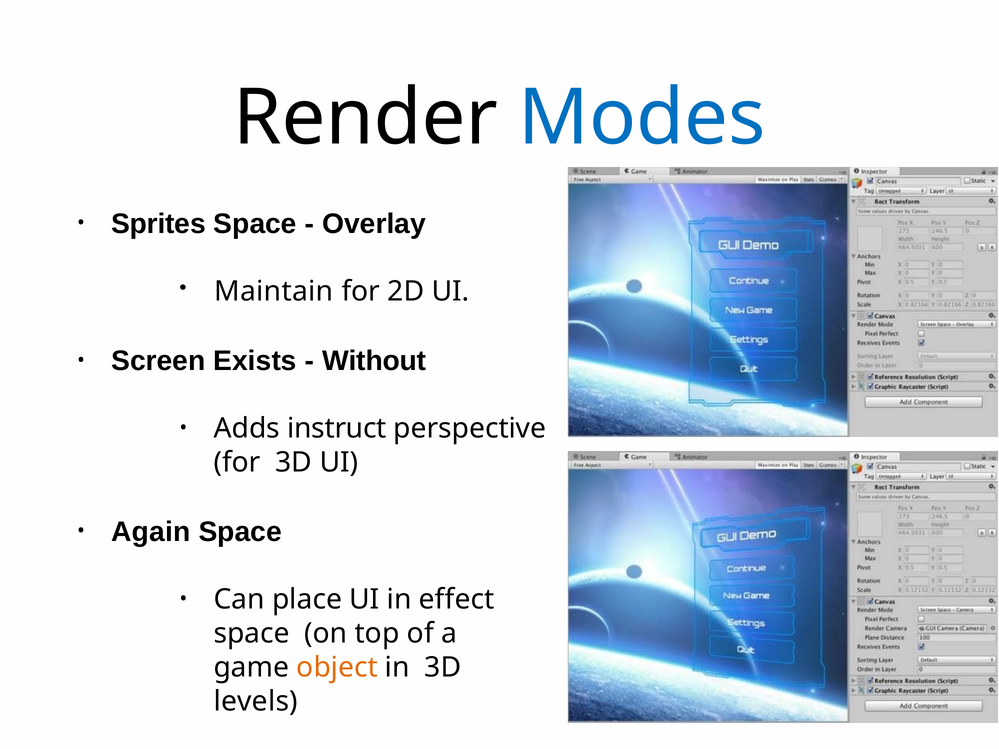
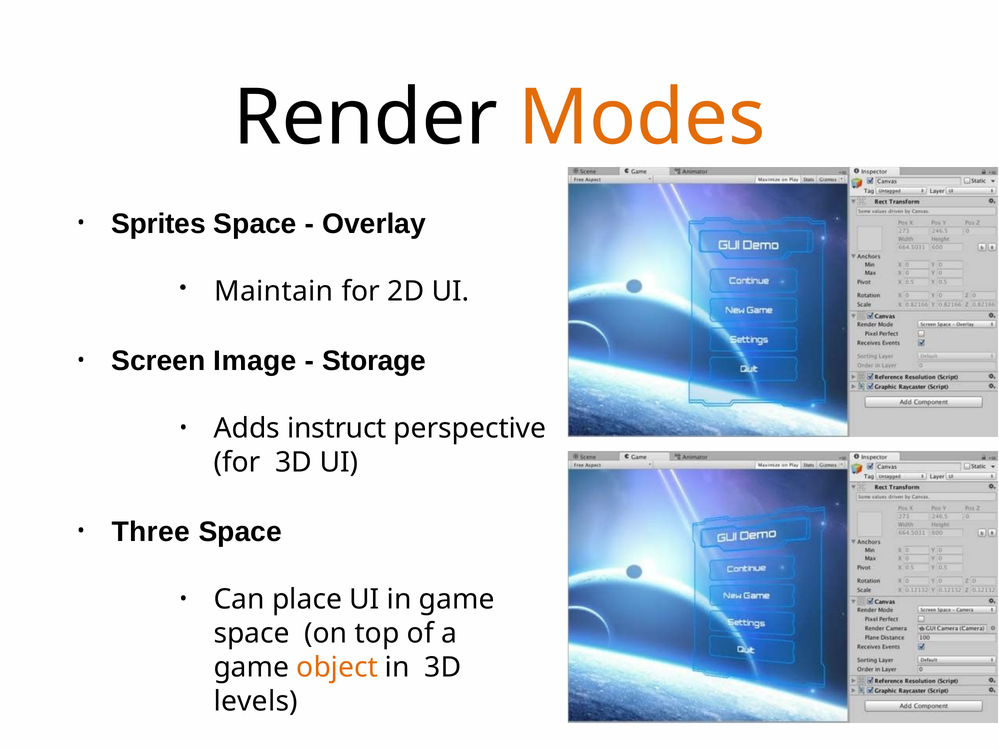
Modes colour: blue -> orange (642, 118)
Exists: Exists -> Image (255, 361)
Without: Without -> Storage (374, 361)
Again: Again -> Three (151, 532)
in effect: effect -> game (457, 600)
